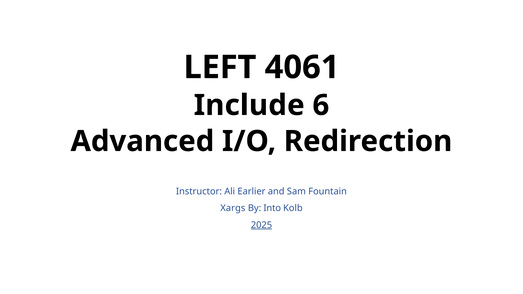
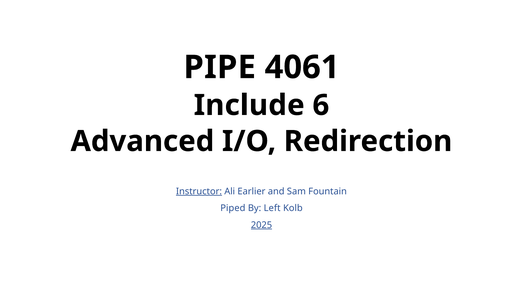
LEFT: LEFT -> PIPE (220, 67)
Instructor underline: none -> present (199, 191)
Xargs: Xargs -> Piped (233, 208)
Into: Into -> Left (272, 208)
